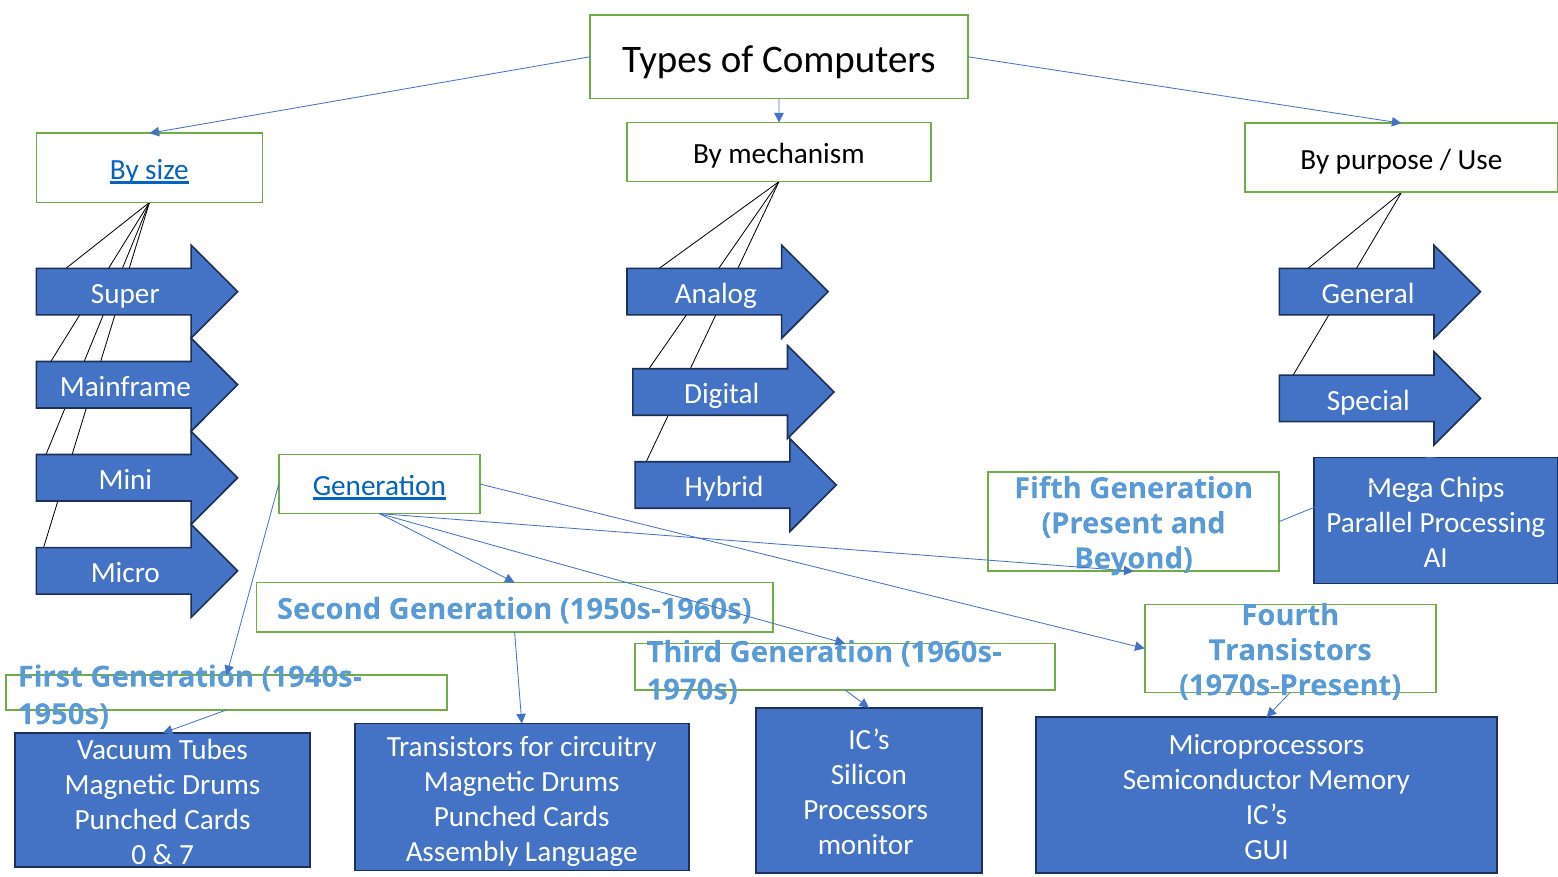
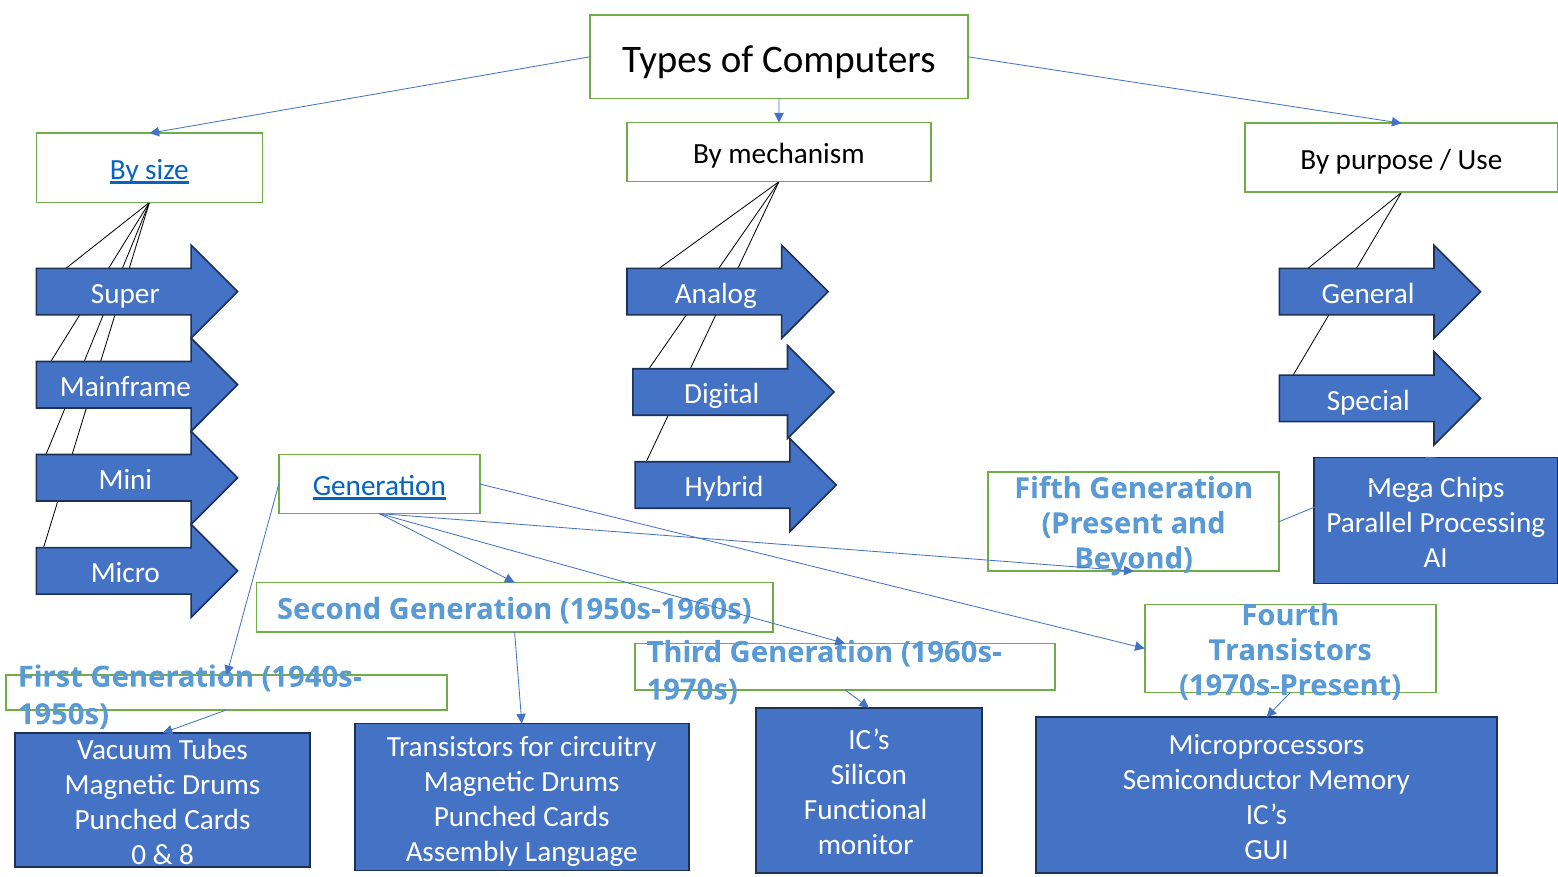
Processors: Processors -> Functional (866, 809)
7: 7 -> 8 (187, 854)
